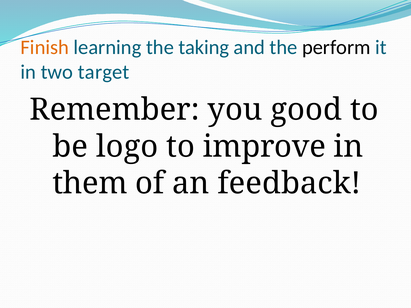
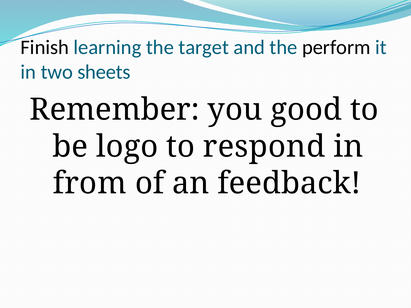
Finish colour: orange -> black (45, 47)
taking: taking -> target (204, 47)
target: target -> sheets (104, 72)
improve: improve -> respond (264, 147)
them: them -> from (90, 184)
